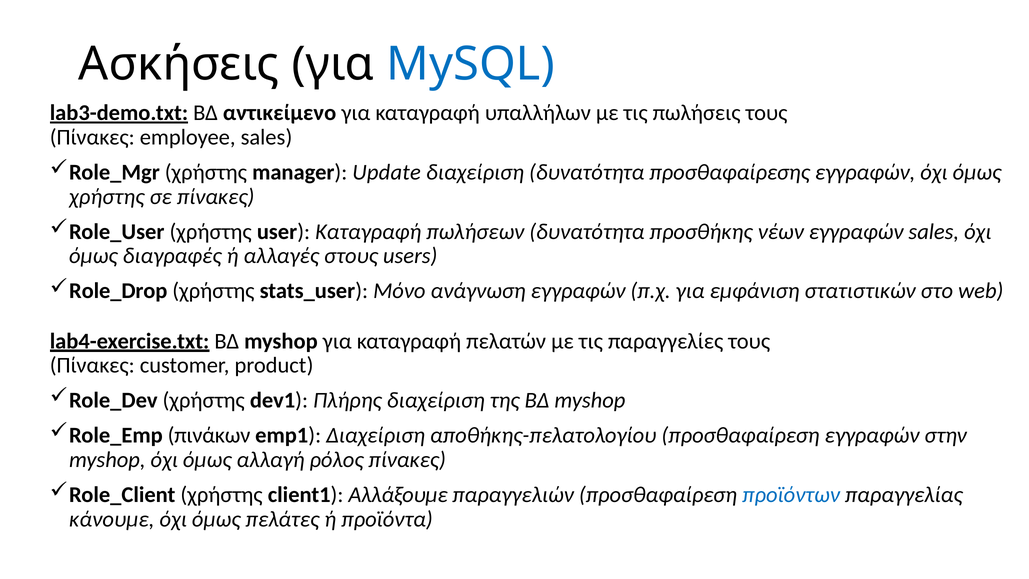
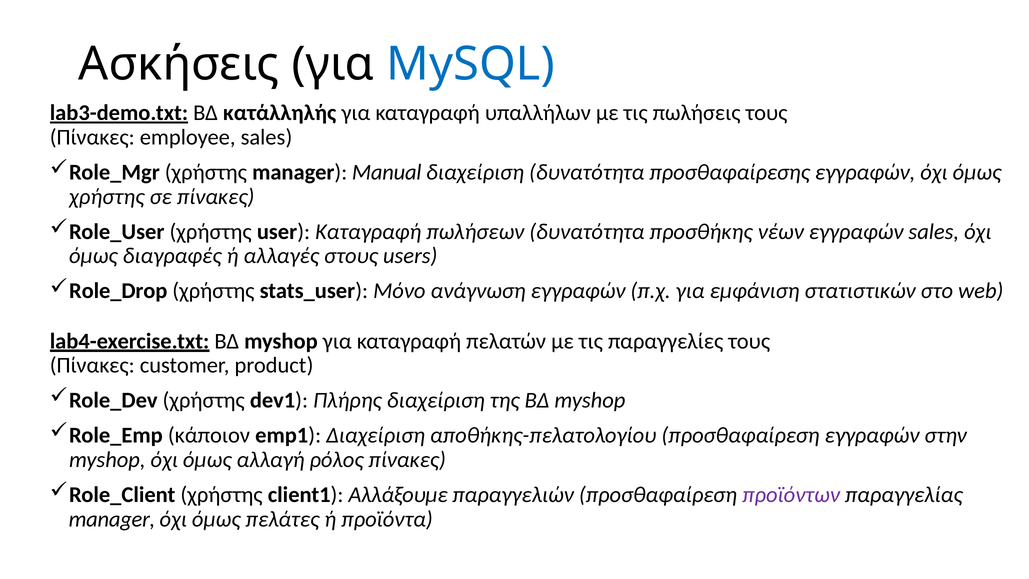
αντικείμενο: αντικείμενο -> κατάλληλής (280, 113)
Update: Update -> Manual (387, 172)
πινάκων: πινάκων -> κάποιον (209, 435)
προϊόντων colour: blue -> purple (791, 495)
κάνουμε: κάνουμε -> manager (112, 519)
